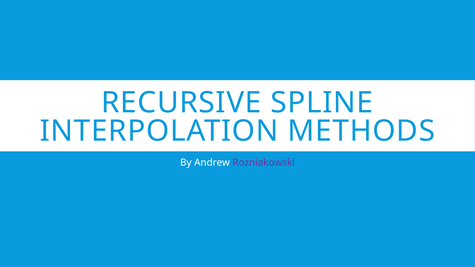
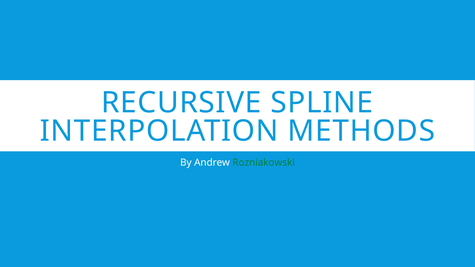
Rozniakowski colour: purple -> green (264, 163)
